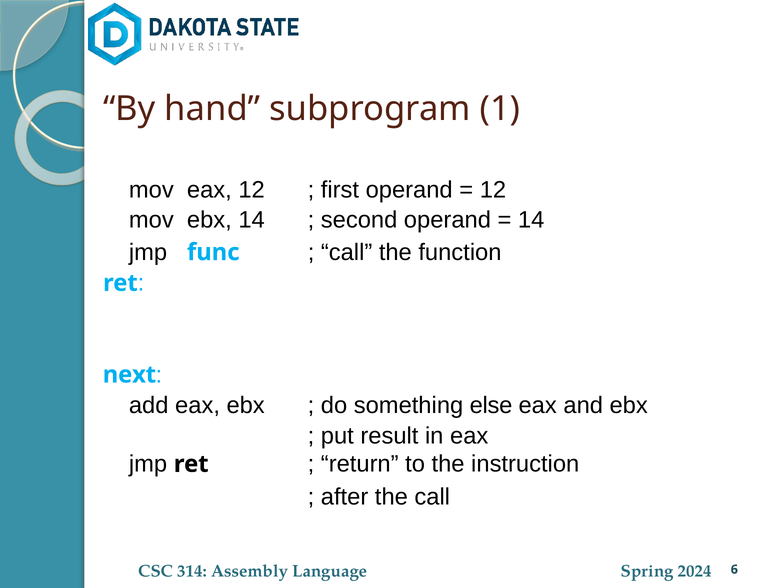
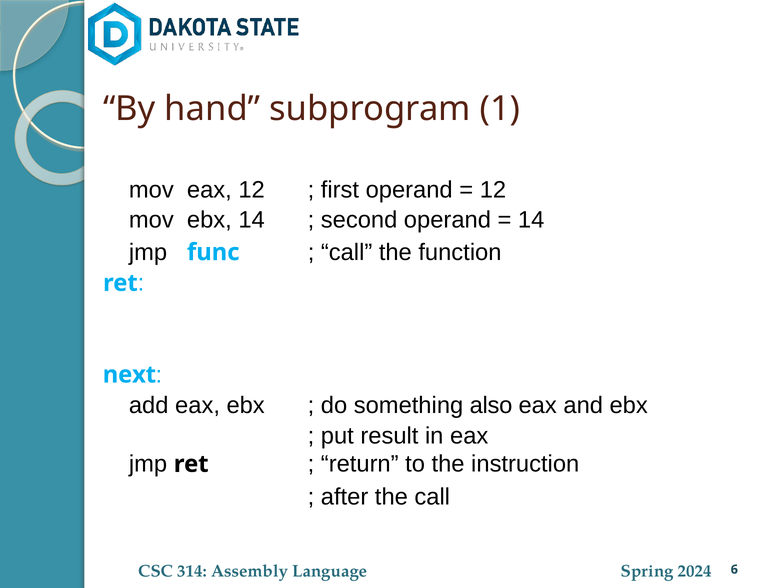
else: else -> also (491, 406)
